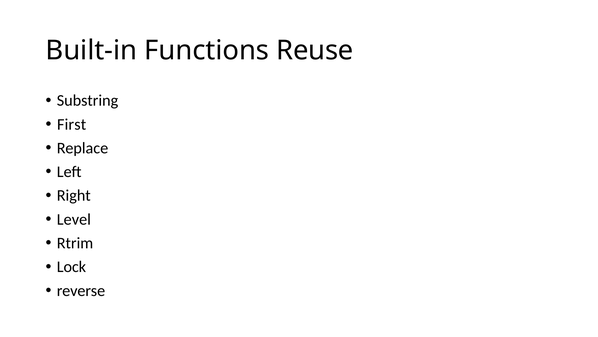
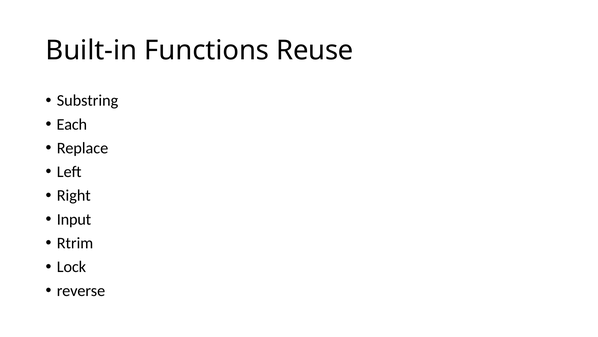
First: First -> Each (72, 124)
Level: Level -> Input (74, 219)
